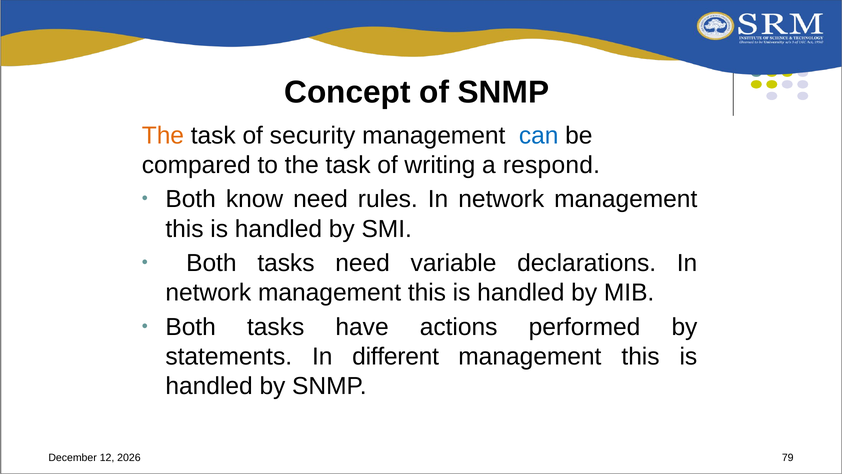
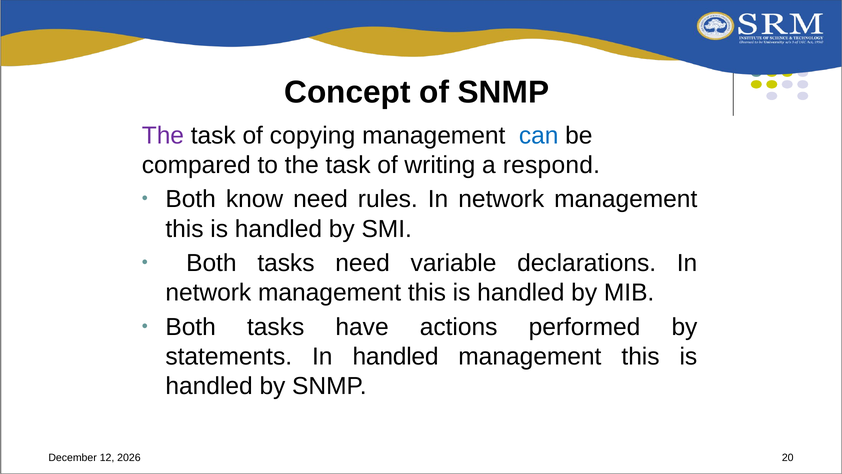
The colour: orange -> purple (163, 135)
security: security -> copying (313, 135)
In different: different -> handled (396, 356)
79: 79 -> 20 (788, 458)
